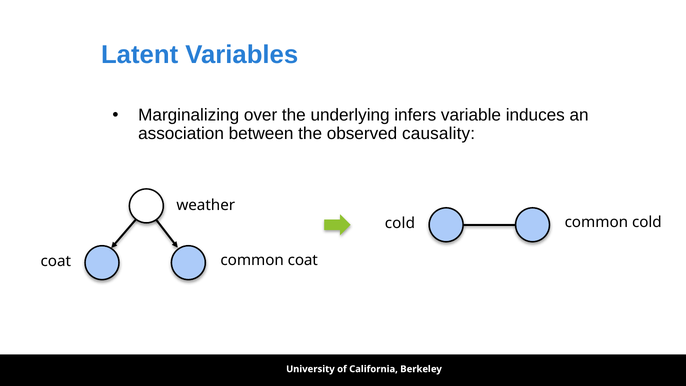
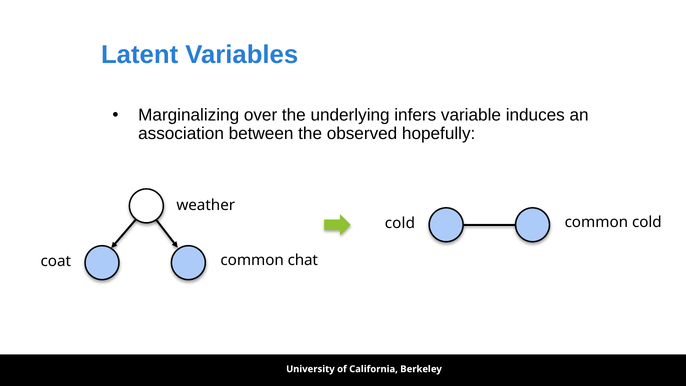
causality: causality -> hopefully (439, 134)
common coat: coat -> chat (303, 260)
